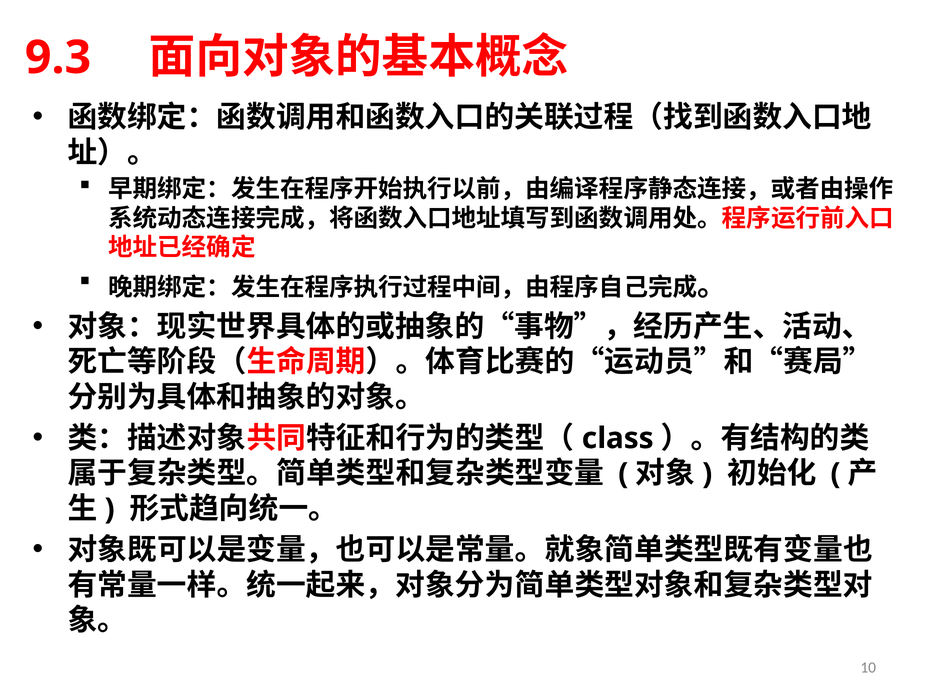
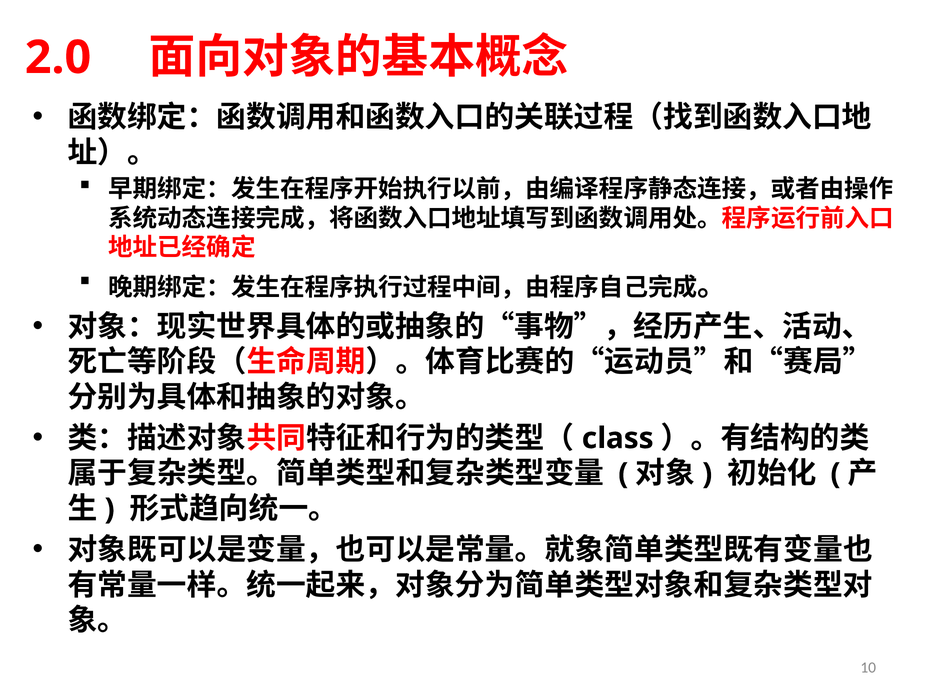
9.3: 9.3 -> 2.0 (58, 58)
